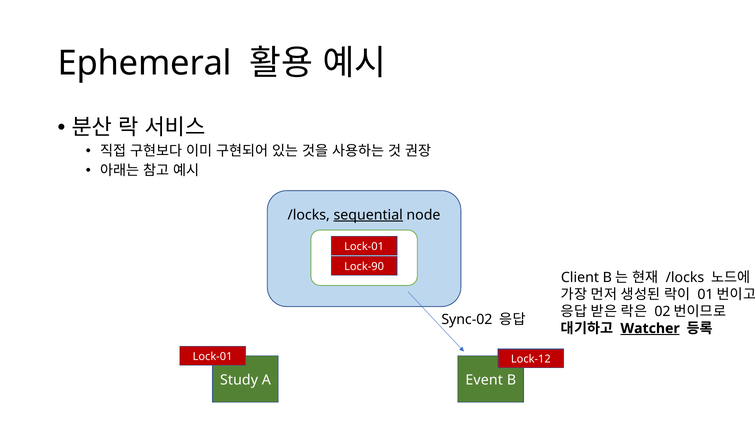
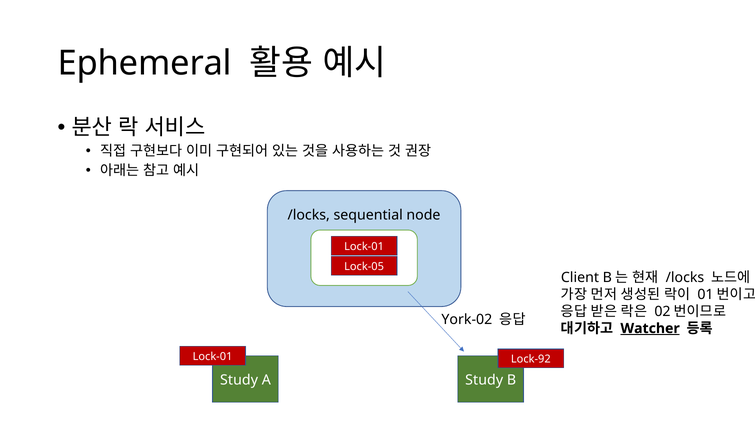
sequential underline: present -> none (368, 215)
Lock-90: Lock-90 -> Lock-05 (364, 266)
Sync-02: Sync-02 -> York-02 (467, 319)
Lock-12: Lock-12 -> Lock-92 (531, 359)
A Event: Event -> Study (484, 380)
